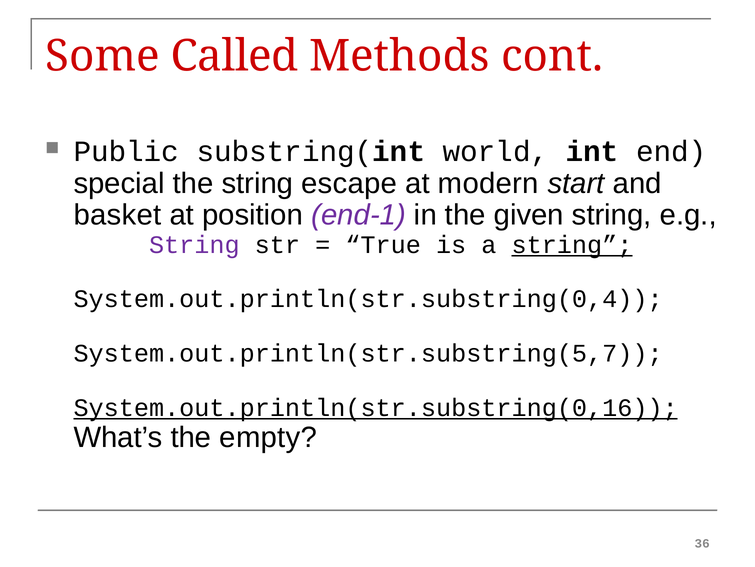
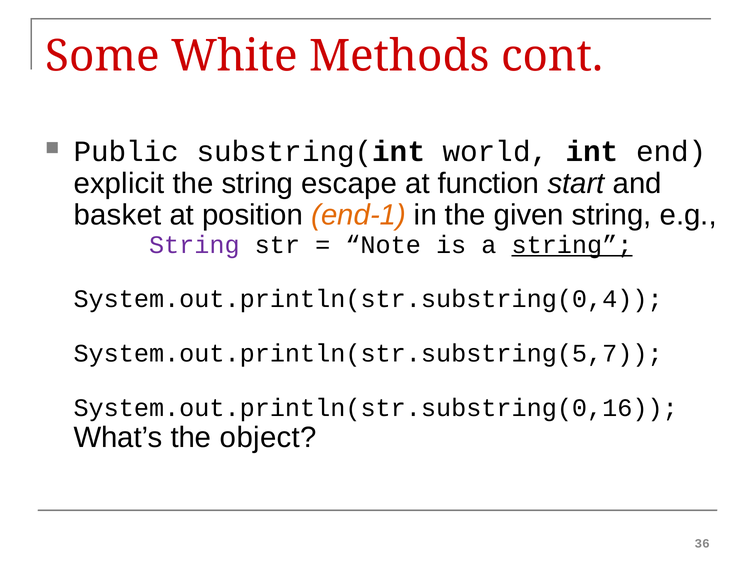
Called: Called -> White (235, 56)
special: special -> explicit (119, 183)
modern: modern -> function (489, 183)
end-1 colour: purple -> orange (359, 215)
True: True -> Note (383, 244)
System.out.println(str.substring(0,16 underline: present -> none (376, 407)
empty: empty -> object (268, 437)
